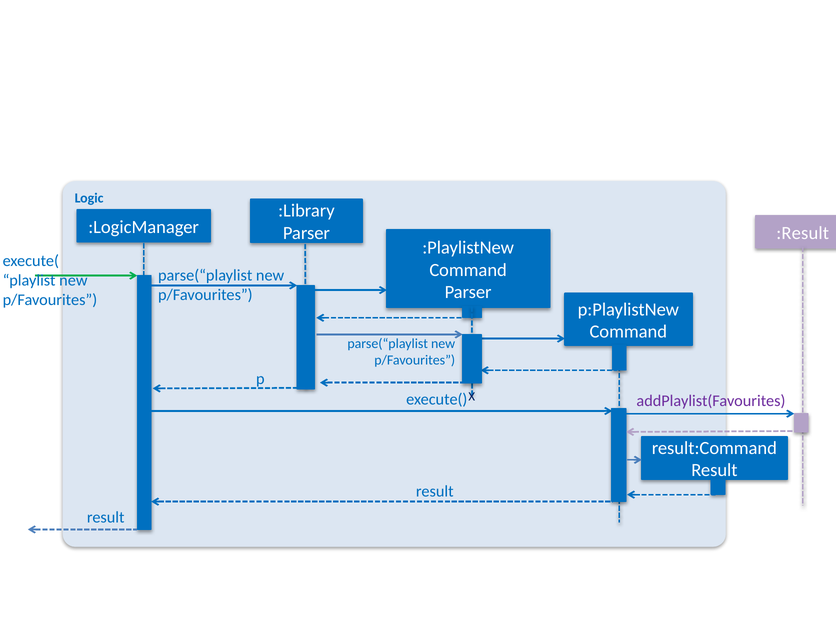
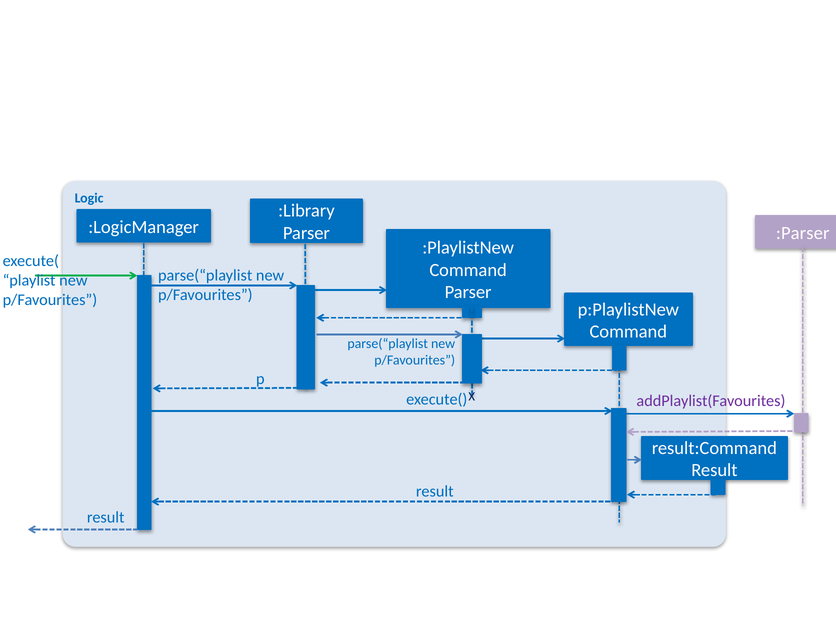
:Result: :Result -> :Parser (803, 233)
